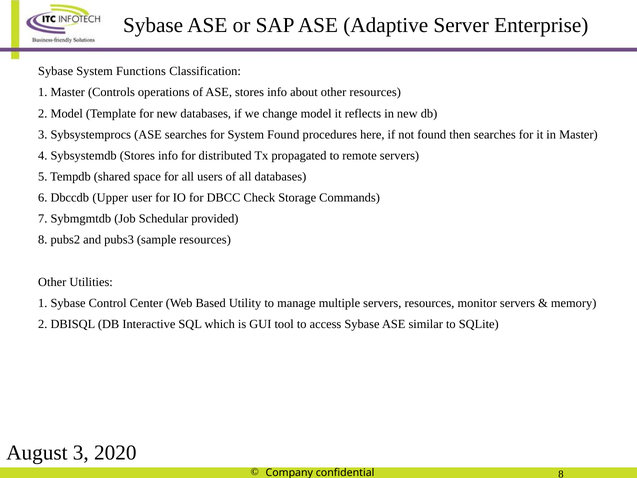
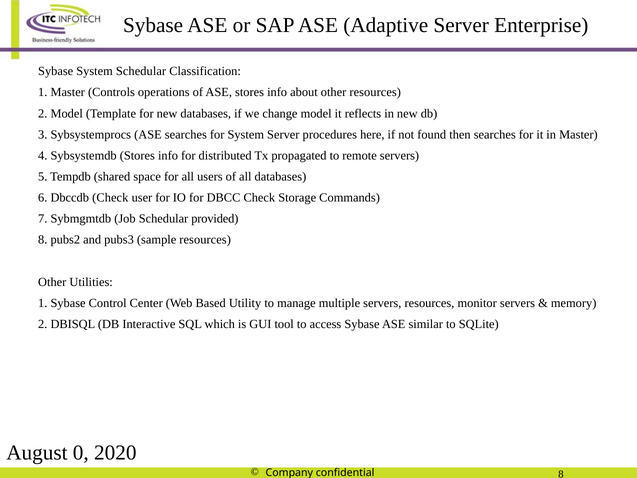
System Functions: Functions -> Schedular (141, 71)
System Found: Found -> Server (283, 134)
Dbccdb Upper: Upper -> Check (110, 198)
August 3: 3 -> 0 (81, 453)
